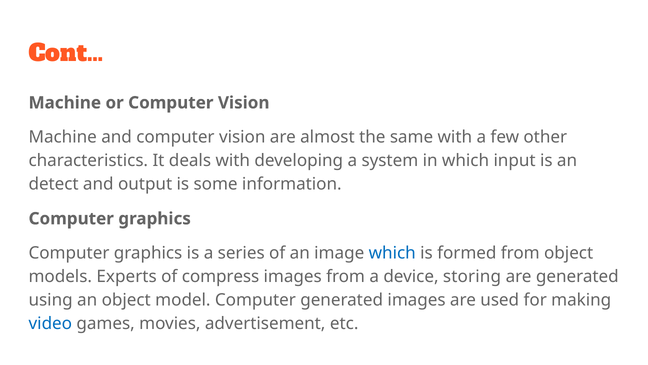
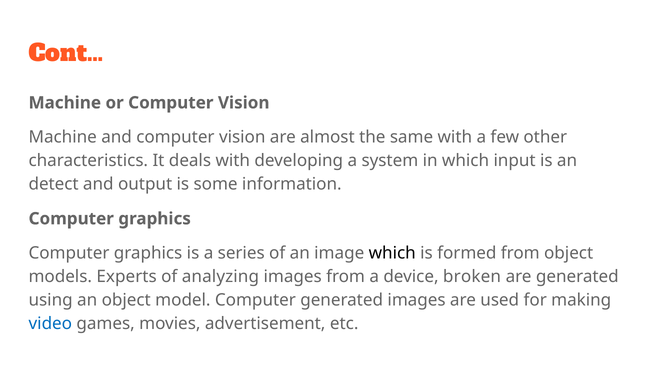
which colour: blue -> black (392, 253)
compress: compress -> analyzing (220, 276)
storing: storing -> broken (472, 276)
